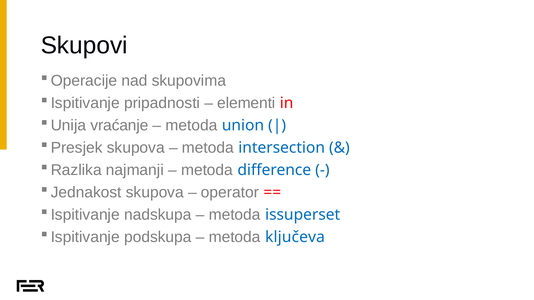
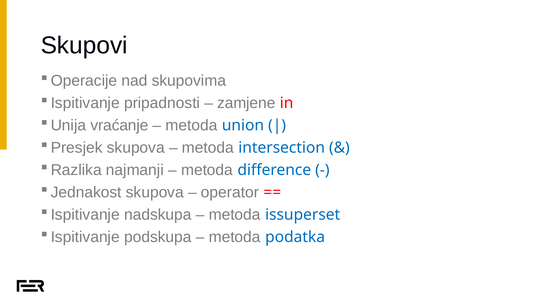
elementi: elementi -> zamjene (246, 103)
ključeva: ključeva -> podatka (295, 237)
